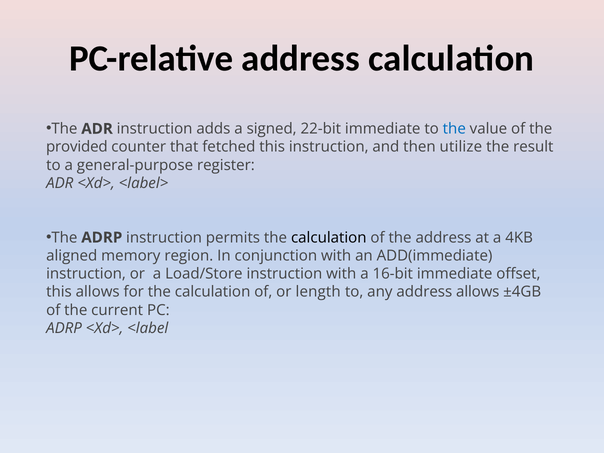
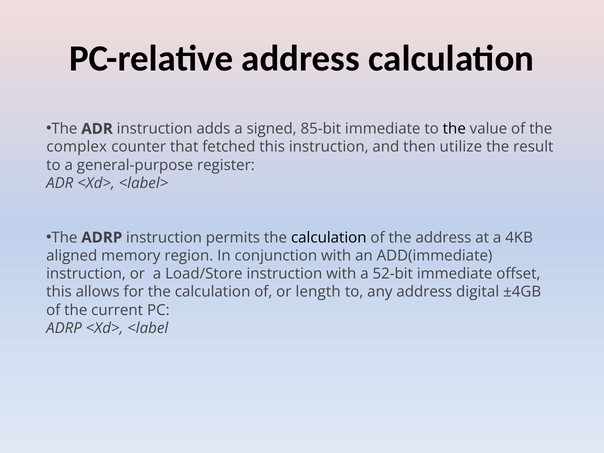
22-bit: 22-bit -> 85-bit (321, 129)
the colour: blue -> black (454, 129)
provided: provided -> complex (77, 147)
16-bit: 16-bit -> 52-bit (393, 274)
address allows: allows -> digital (478, 292)
